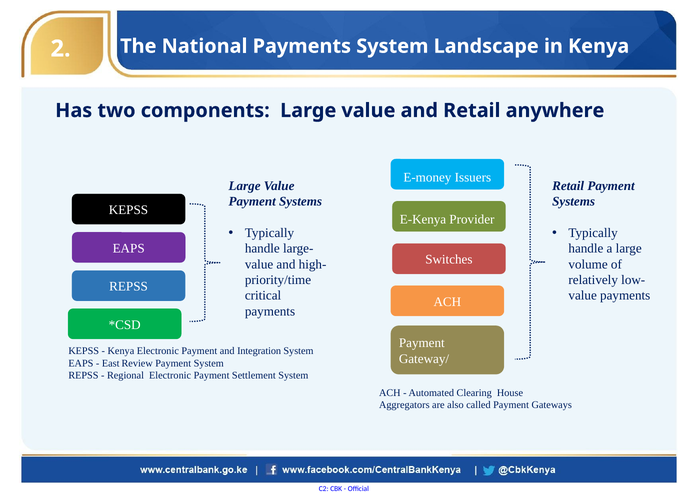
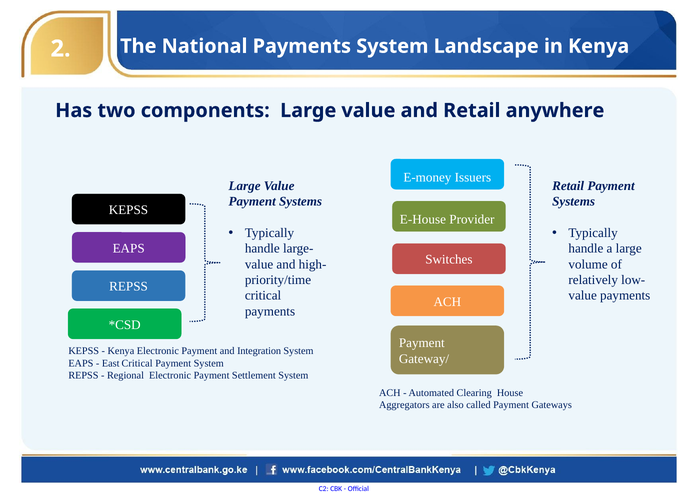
E-Kenya: E-Kenya -> E-House (423, 220)
East Review: Review -> Critical (137, 364)
